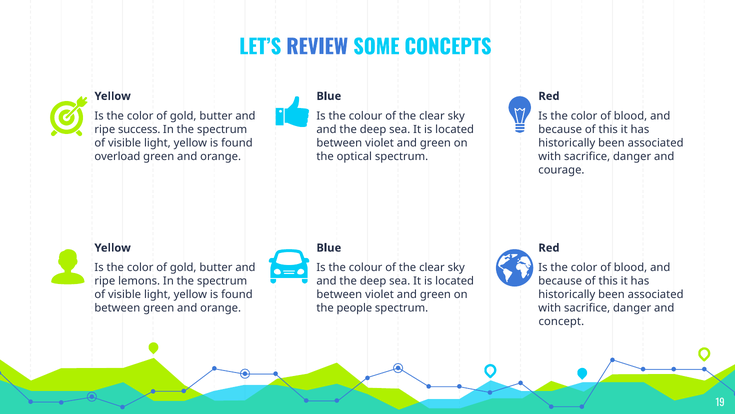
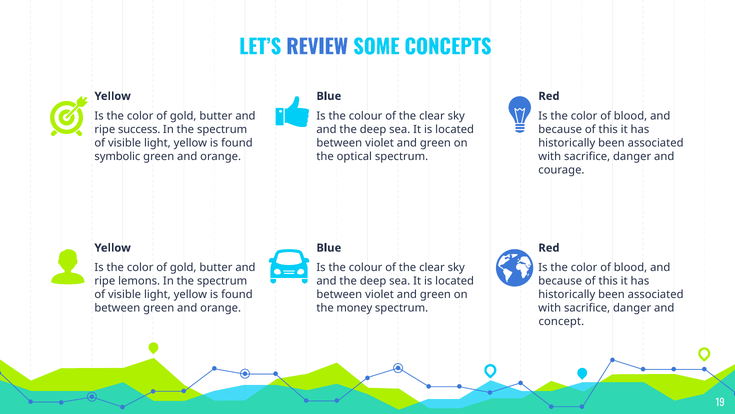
overload: overload -> symbolic (117, 156)
people: people -> money (354, 308)
